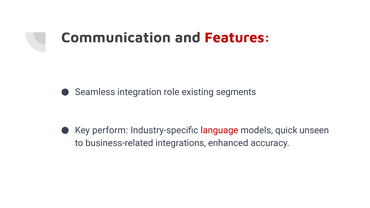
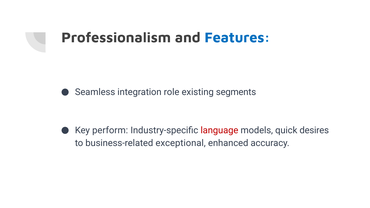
Communication: Communication -> Professionalism (116, 38)
Features colour: red -> blue (237, 38)
unseen: unseen -> desires (314, 130)
integrations: integrations -> exceptional (181, 143)
